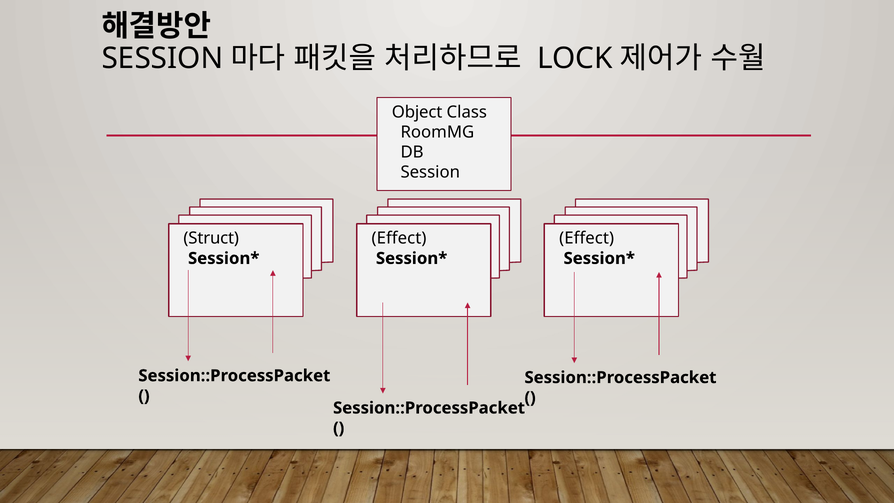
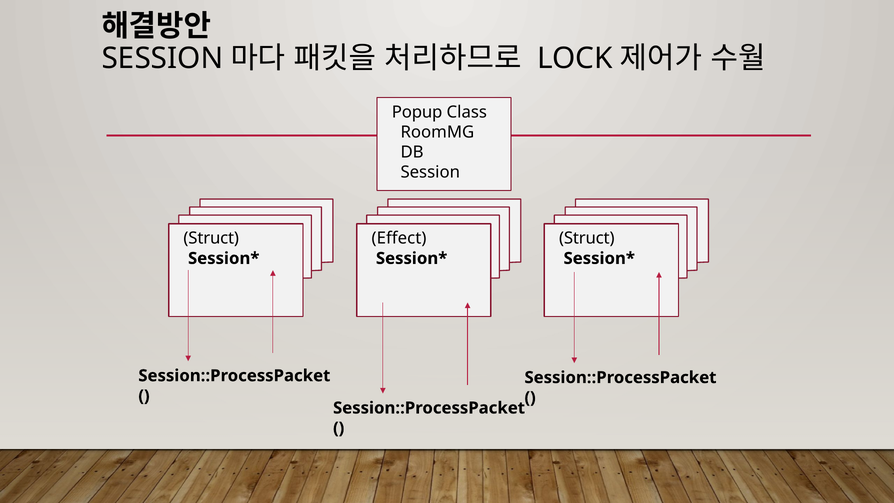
Object: Object -> Popup (417, 112)
Effect: Effect -> Struct (587, 238)
